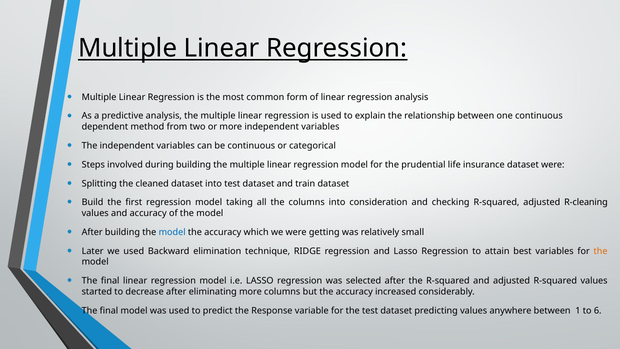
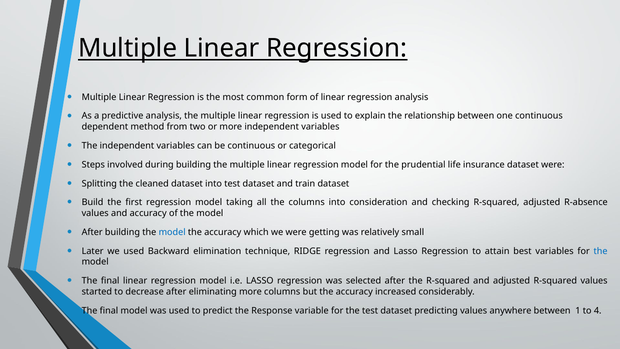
R-cleaning: R-cleaning -> R-absence (586, 202)
the colour: orange -> blue (601, 251)
6: 6 -> 4 (598, 310)
